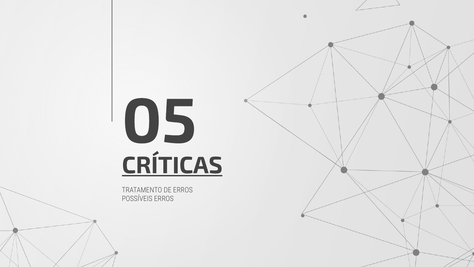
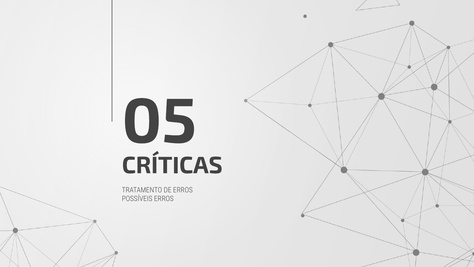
CRÍTICAS underline: present -> none (172, 165)
